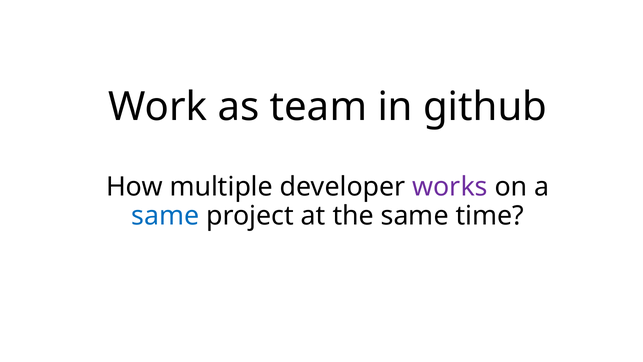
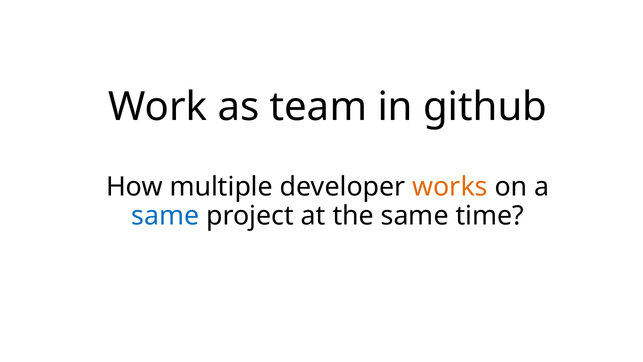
works colour: purple -> orange (450, 187)
